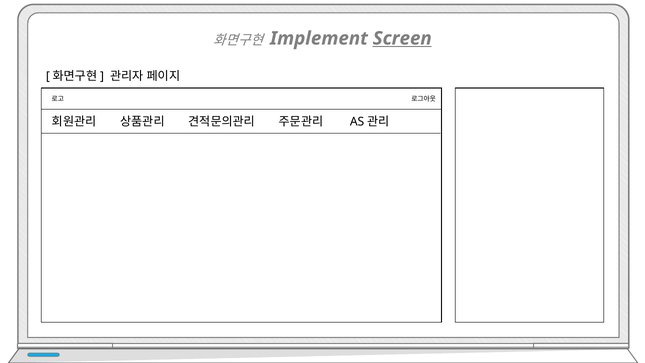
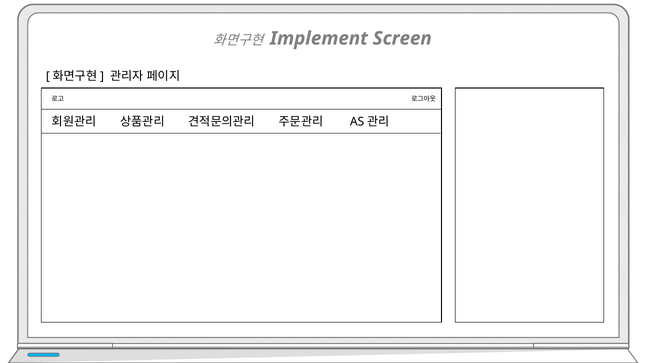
Screen underline: present -> none (402, 38)
